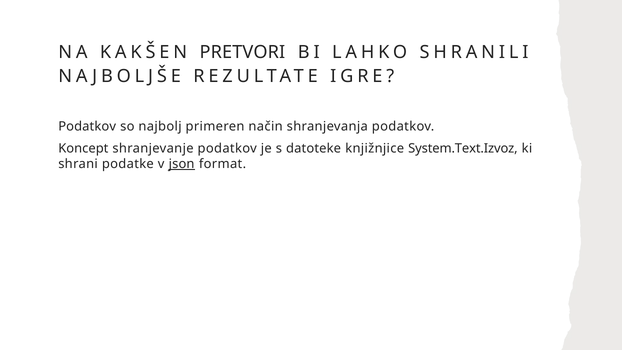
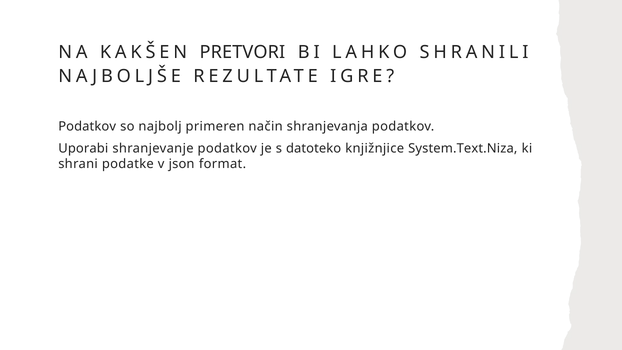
Koncept: Koncept -> Uporabi (83, 148)
datoteke: datoteke -> datoteko (314, 148)
System.Text.Izvoz: System.Text.Izvoz -> System.Text.Niza (463, 148)
json underline: present -> none (182, 164)
